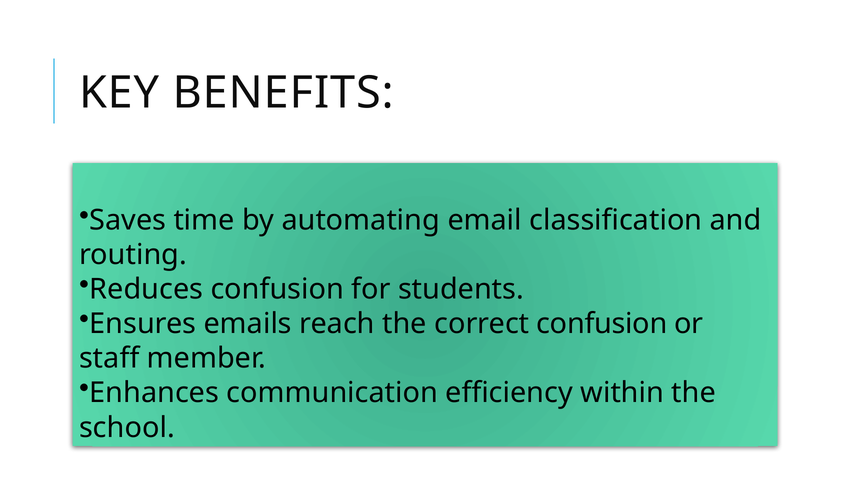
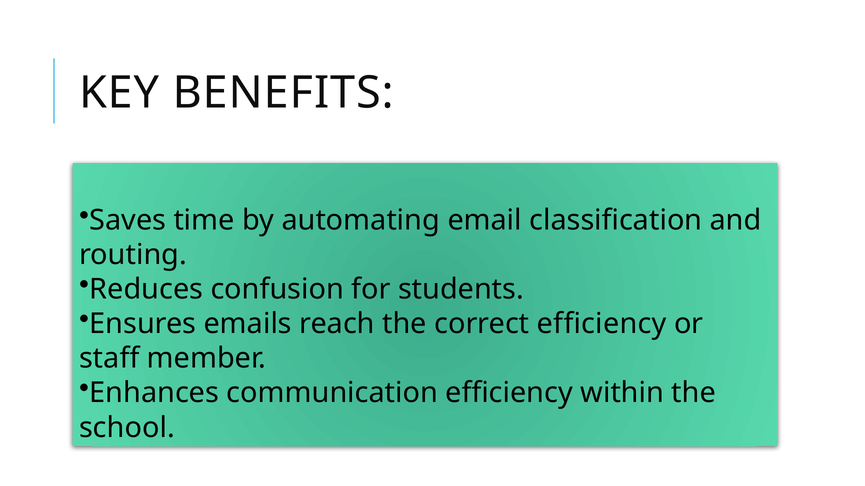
correct confusion: confusion -> efficiency (602, 324)
